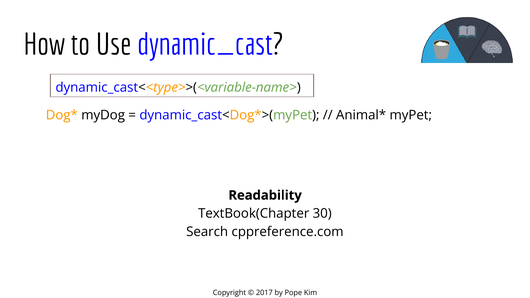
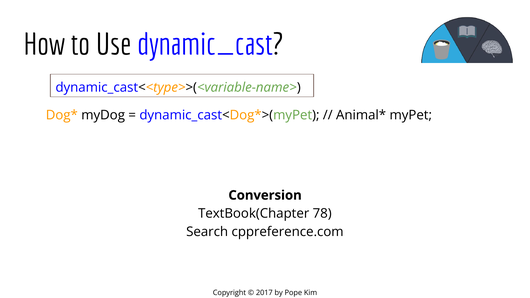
Readability: Readability -> Conversion (265, 195)
30: 30 -> 78 (322, 214)
